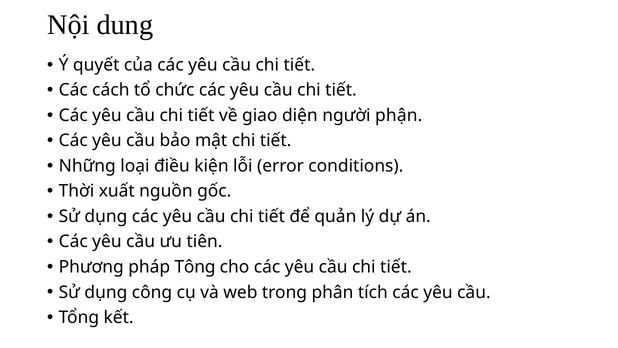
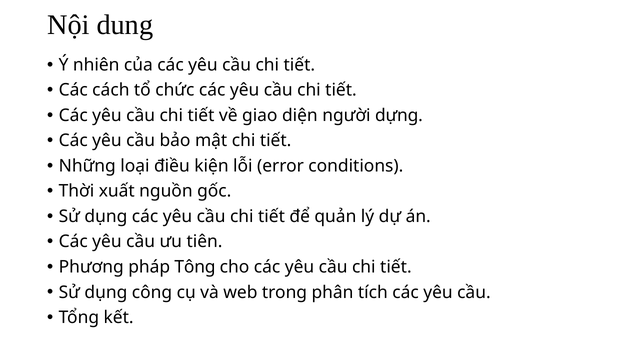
quyết: quyết -> nhiên (96, 65)
phận: phận -> dựng (399, 115)
